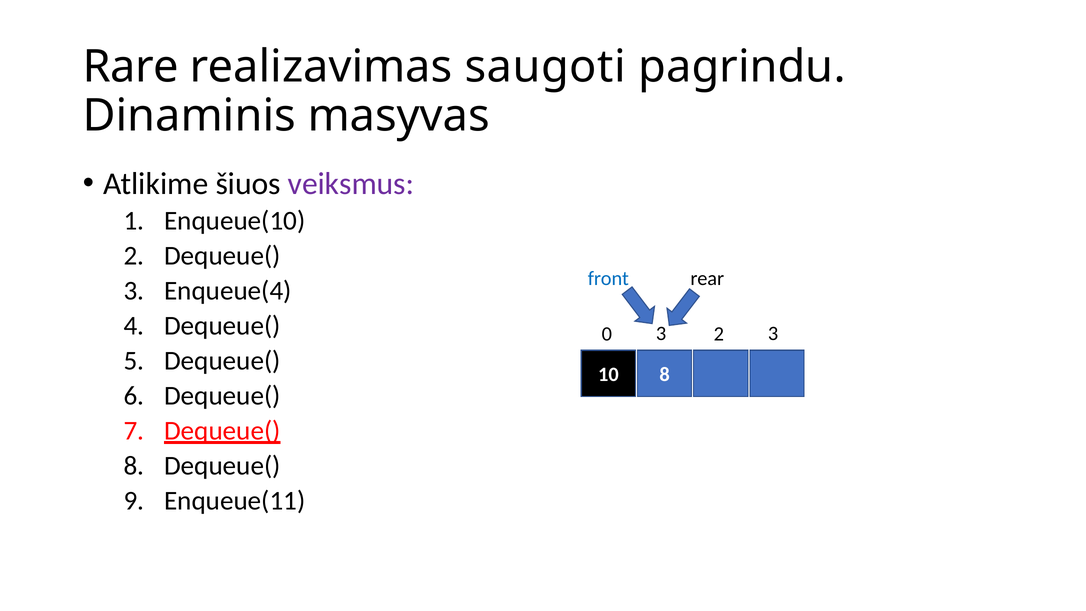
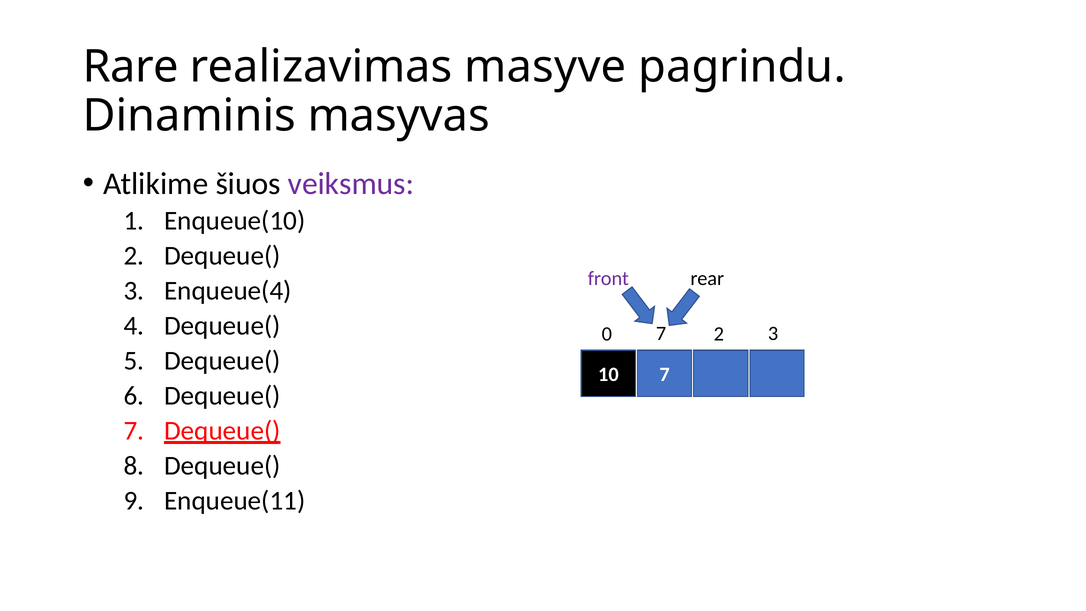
saugoti: saugoti -> masyve (545, 67)
front colour: blue -> purple (608, 279)
0 3: 3 -> 7 (661, 333)
10 8: 8 -> 7 (665, 375)
